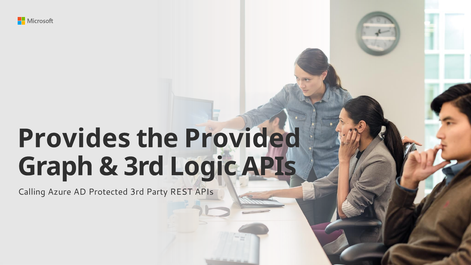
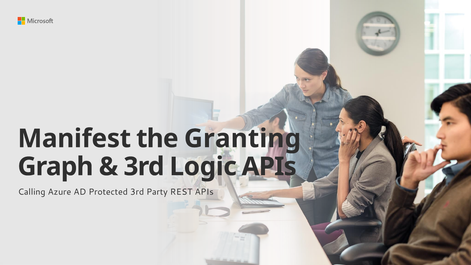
Provides: Provides -> Manifest (74, 139)
Provided: Provided -> Granting (243, 139)
